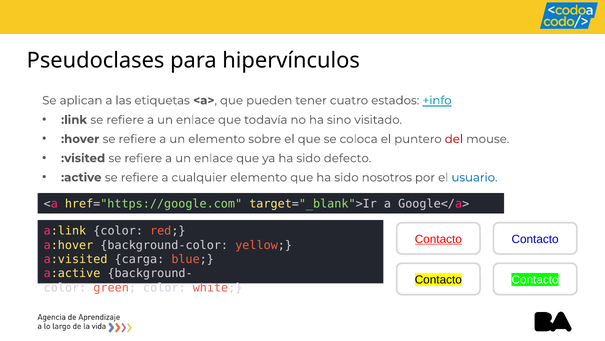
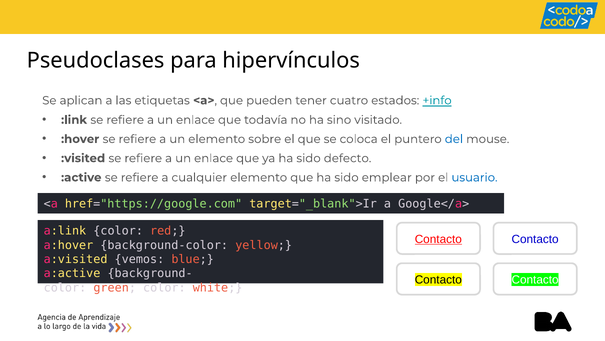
del colour: red -> blue (454, 139)
nosotros: nosotros -> emplear (387, 177)
carga: carga -> vemos (139, 259)
